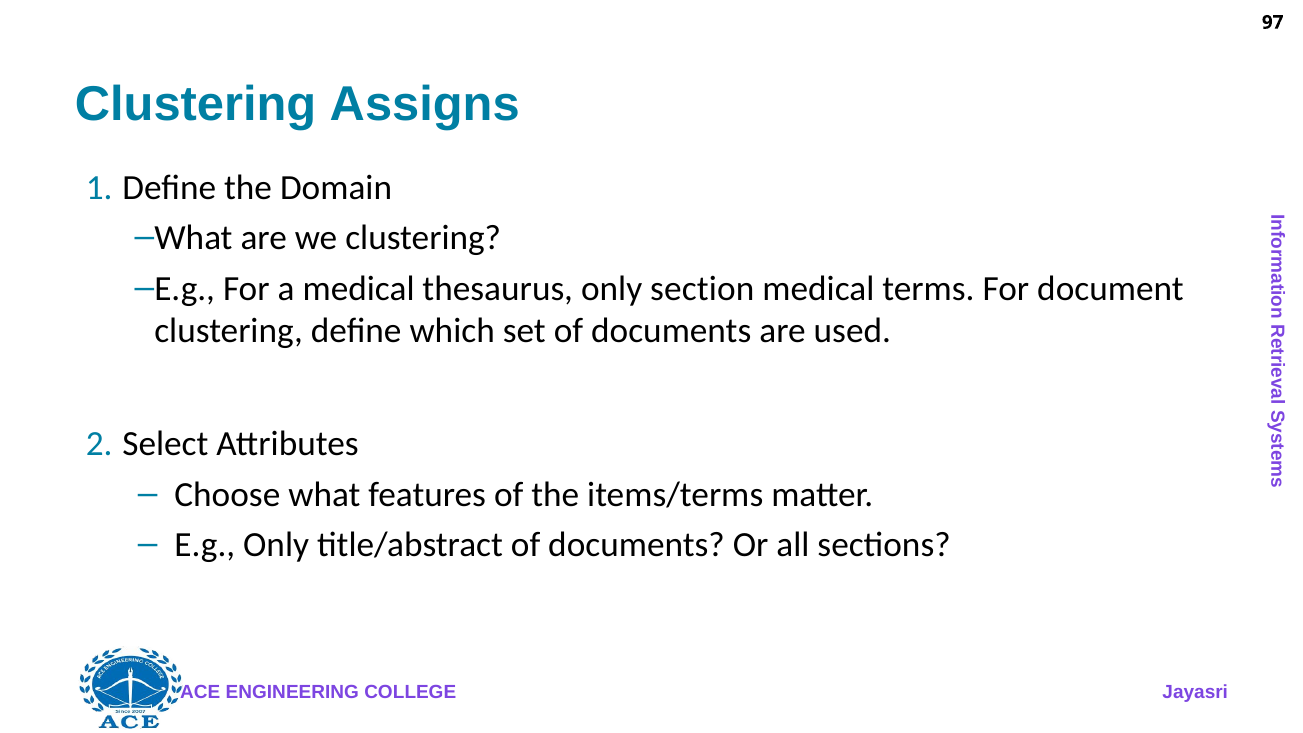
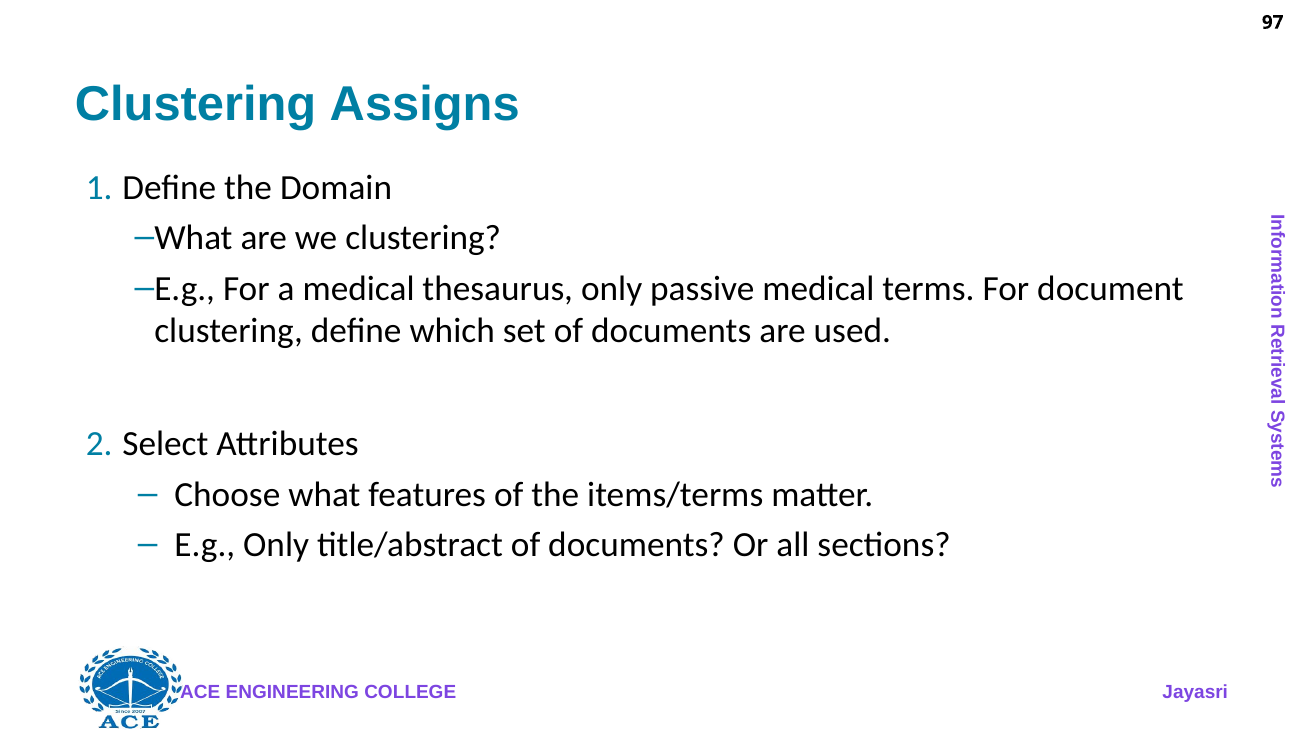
section: section -> passive (702, 288)
